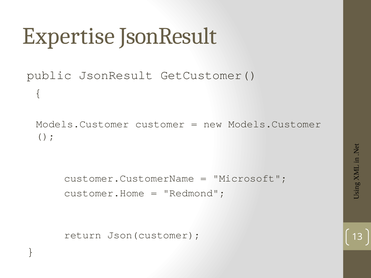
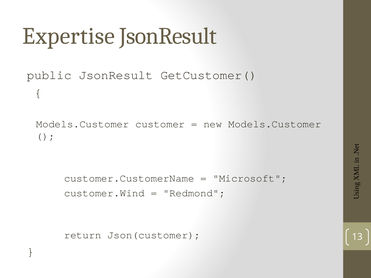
customer.Home: customer.Home -> customer.Wind (104, 193)
